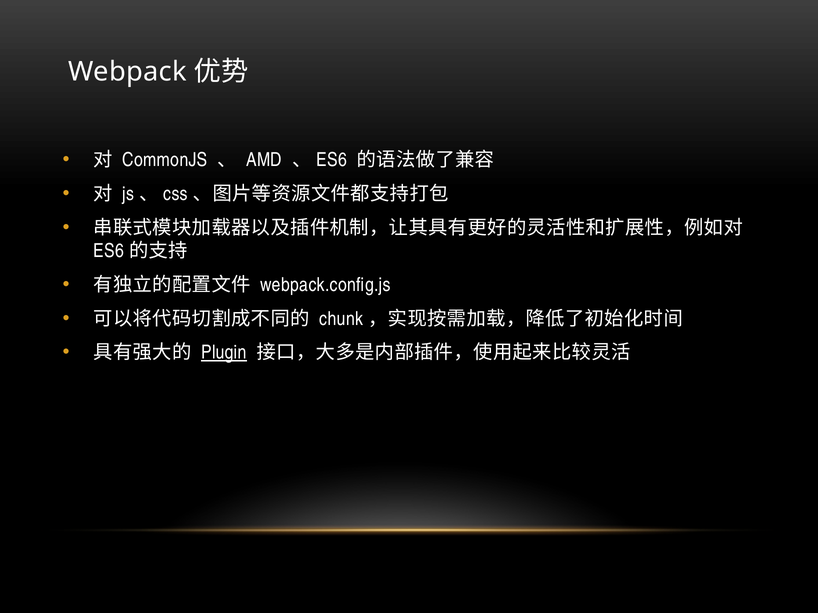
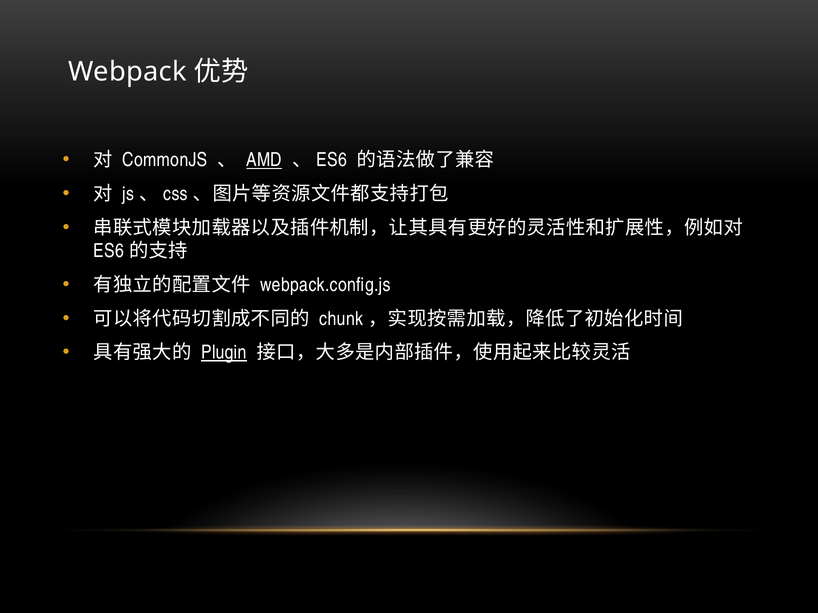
AMD underline: none -> present (264, 160)
